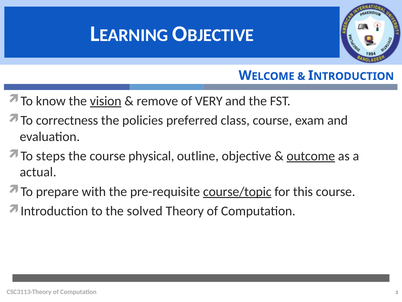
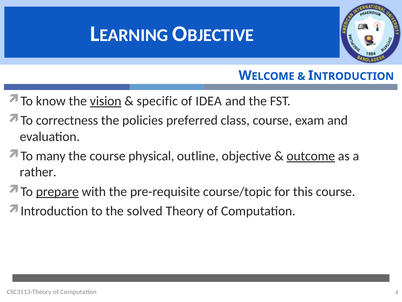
remove: remove -> specific (157, 101)
VERY: VERY -> IDEA (209, 101)
steps: steps -> many (51, 156)
actual: actual -> rather (38, 172)
prepare underline: none -> present (57, 191)
course/topic underline: present -> none (237, 191)
